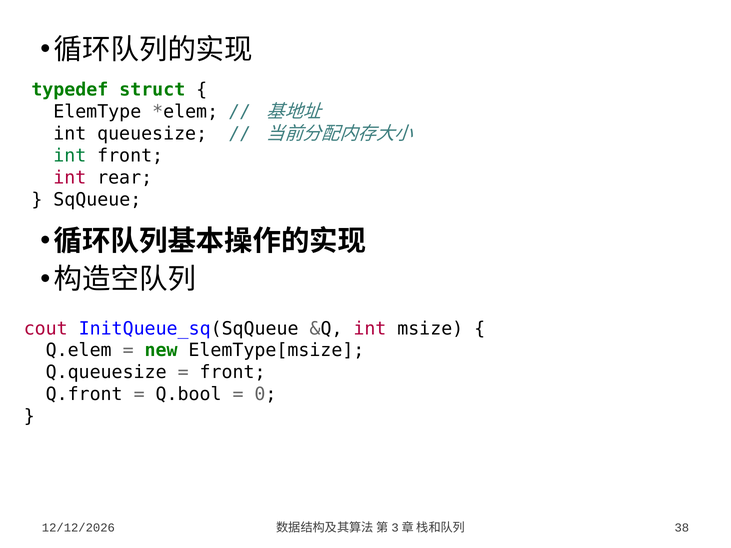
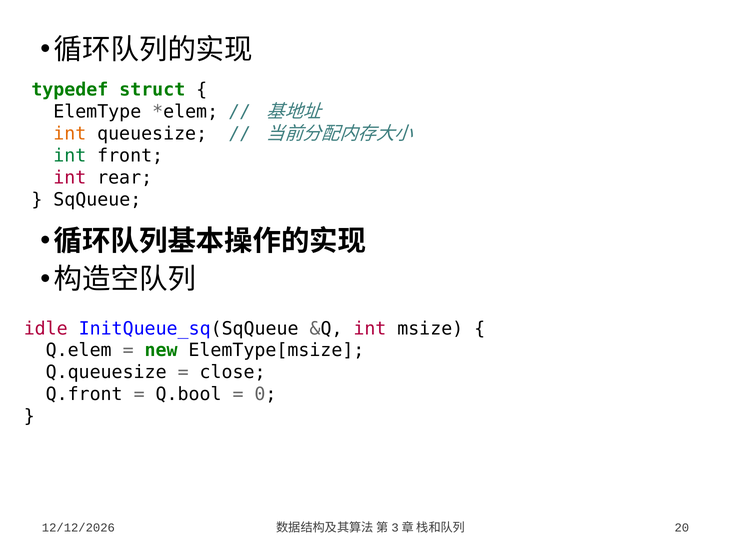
int colour: black -> orange (70, 134)
cout: cout -> idle (46, 329)
front: front -> close (233, 373)
38: 38 -> 20 (682, 528)
